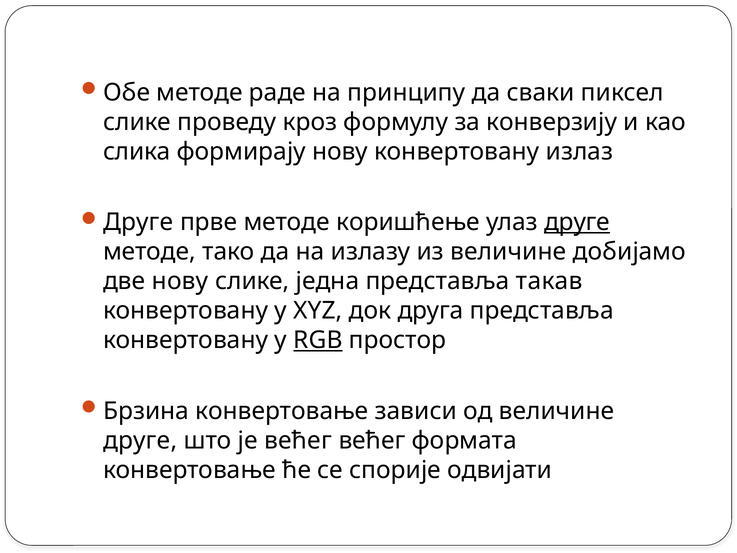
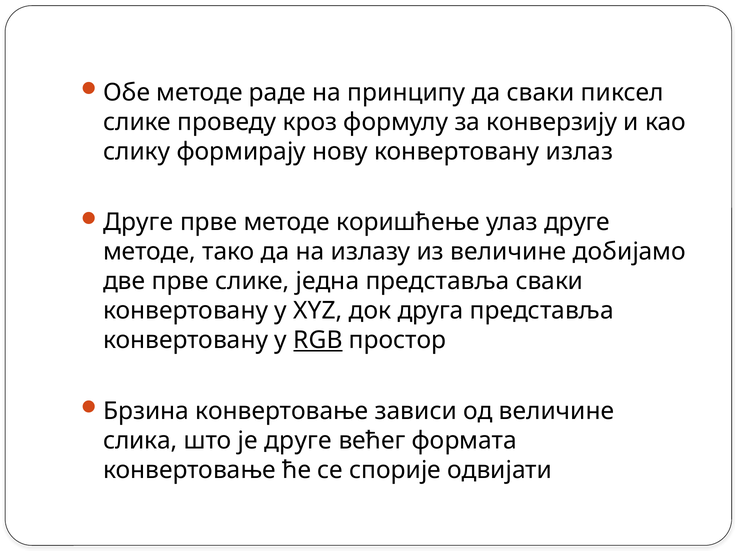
слика: слика -> слику (137, 151)
друге underline: present -> none (577, 222)
две нову: нову -> прве (180, 281)
представља такав: такав -> сваки (549, 281)
друге: друге -> слика (140, 440)
је већег: већег -> друге (298, 440)
